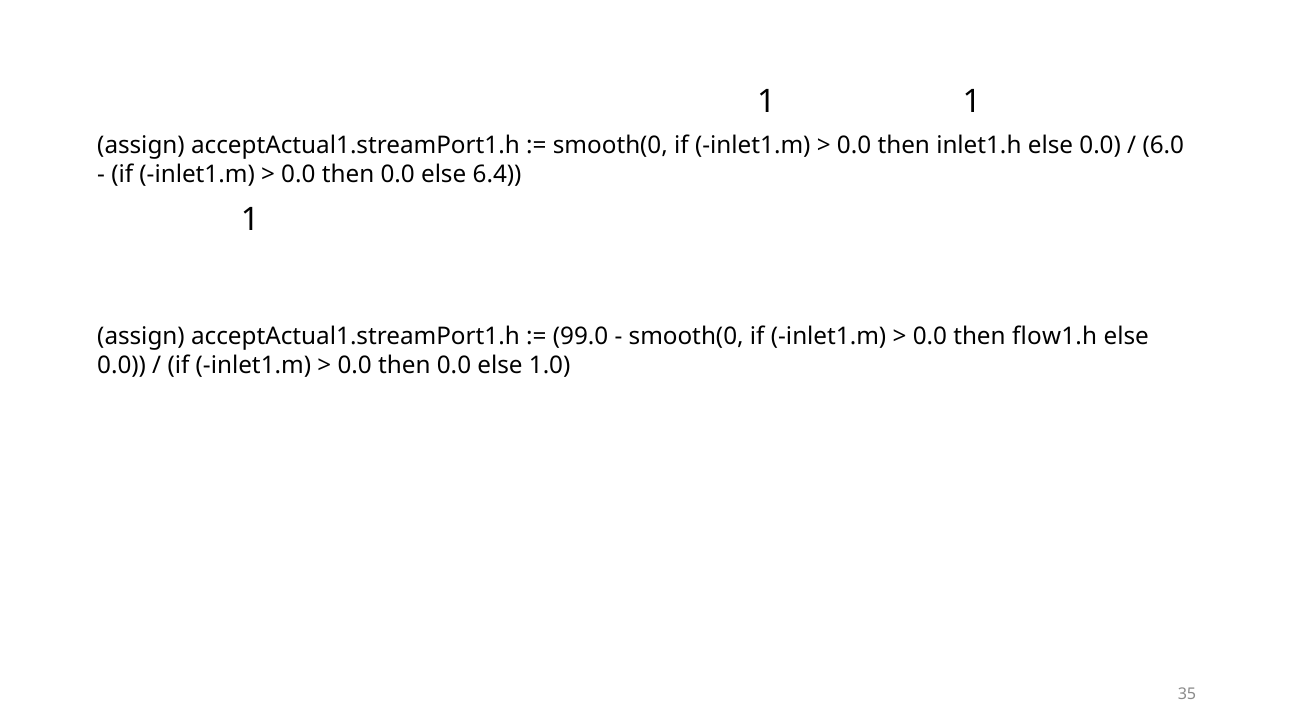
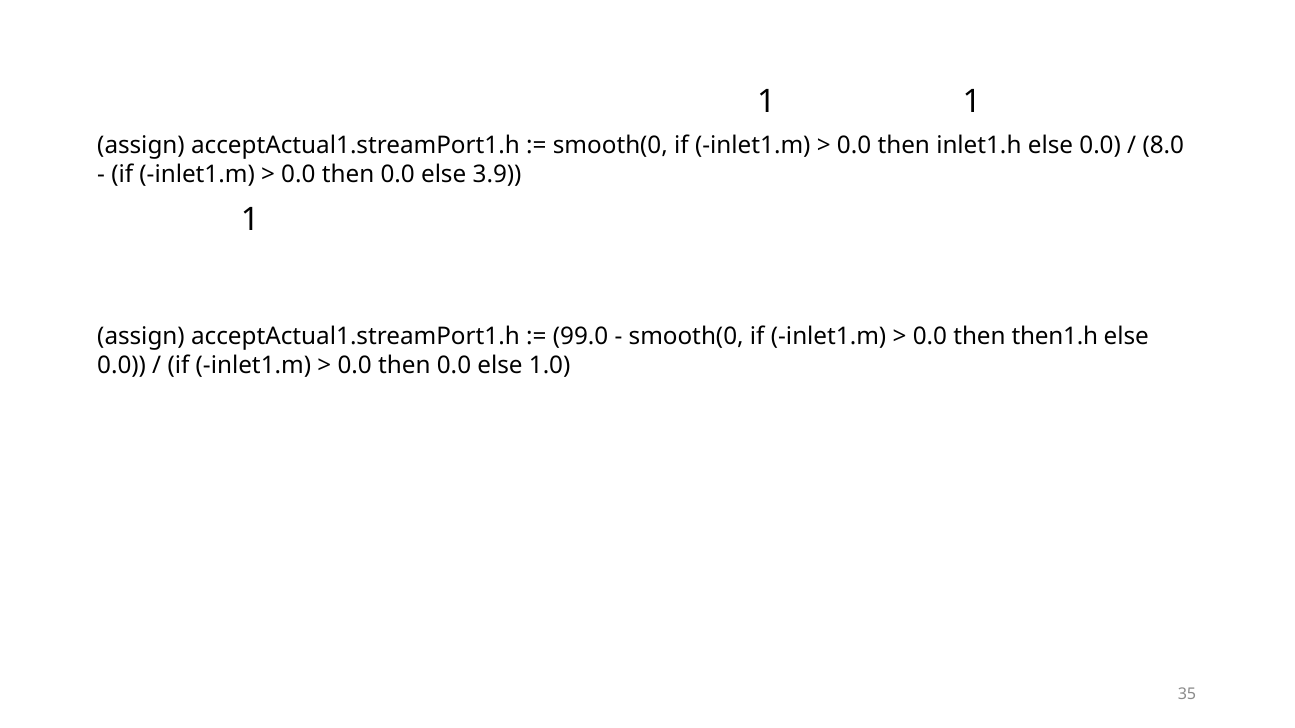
6.0: 6.0 -> 8.0 (1163, 146)
6.4: 6.4 -> 3.9 (497, 175)
flow1.h: flow1.h -> then1.h (1055, 336)
